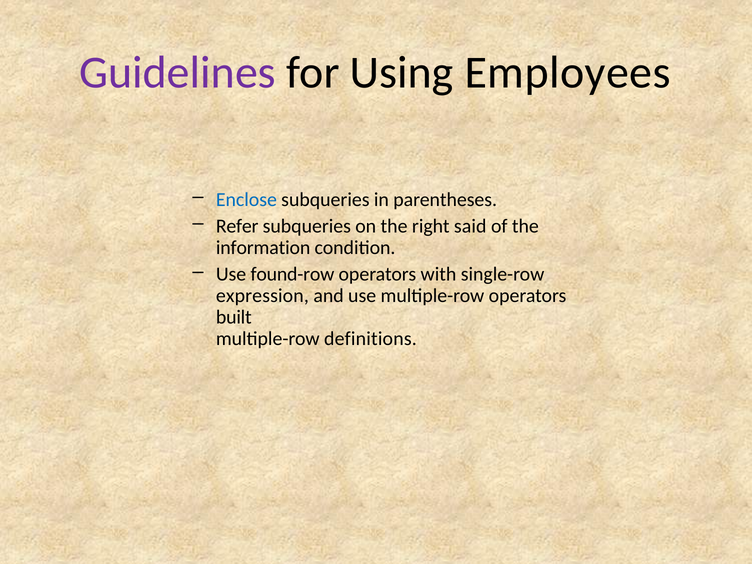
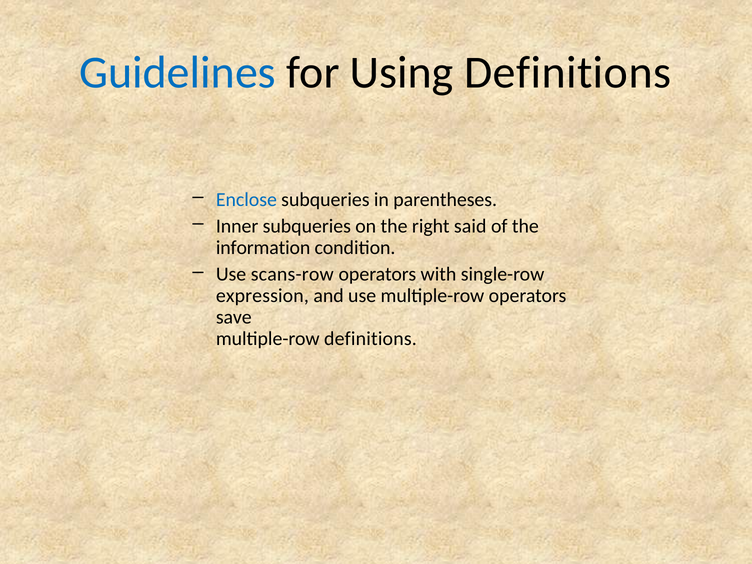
Guidelines colour: purple -> blue (178, 73)
Using Employees: Employees -> Definitions (568, 73)
Refer: Refer -> Inner (237, 226)
found-row: found-row -> scans-row (292, 274)
built: built -> save (234, 317)
